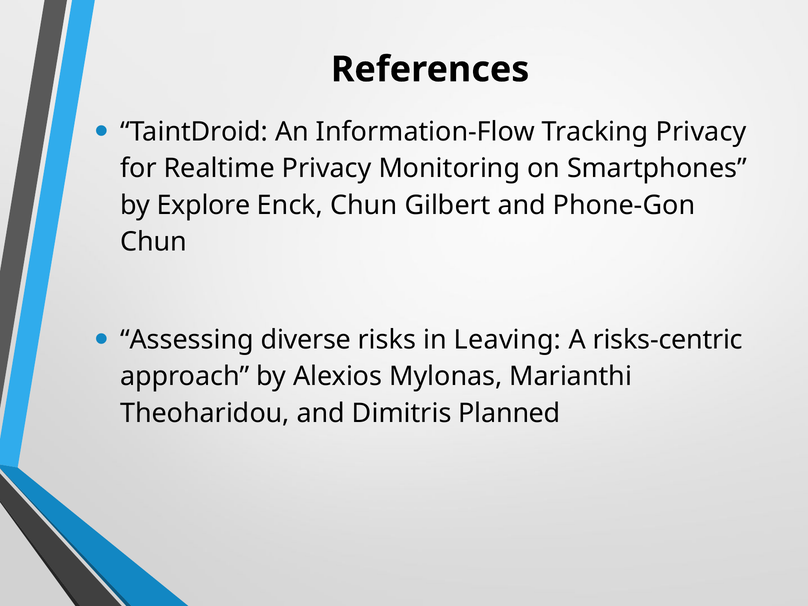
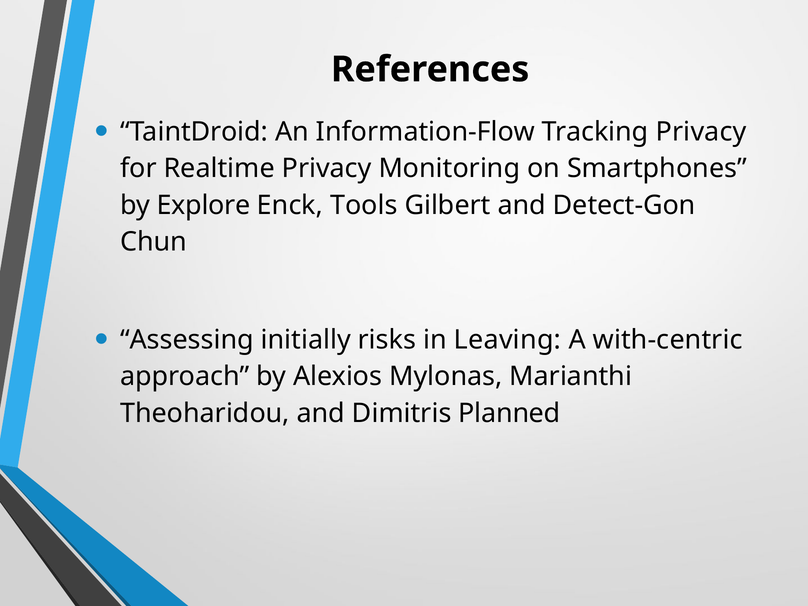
Enck Chun: Chun -> Tools (364, 205)
Phone-Gon: Phone-Gon -> Detect-Gon (624, 205)
diverse: diverse -> initially (306, 340)
risks-centric: risks-centric -> with-centric (668, 340)
